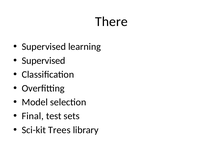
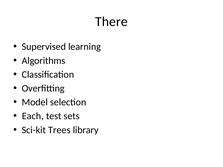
Supervised: Supervised -> Algorithms (44, 61)
Final: Final -> Each (33, 116)
